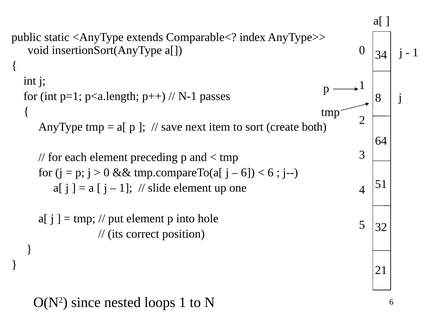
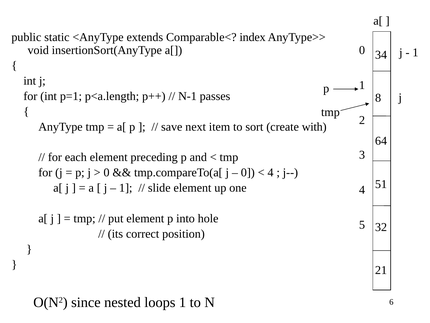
both: both -> with (314, 127)
6: 6 -> 0 (248, 172)
6: 6 -> 4 (271, 172)
